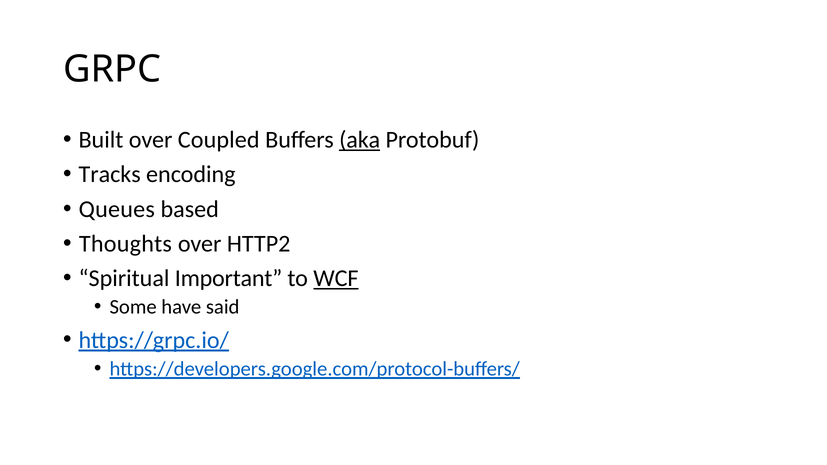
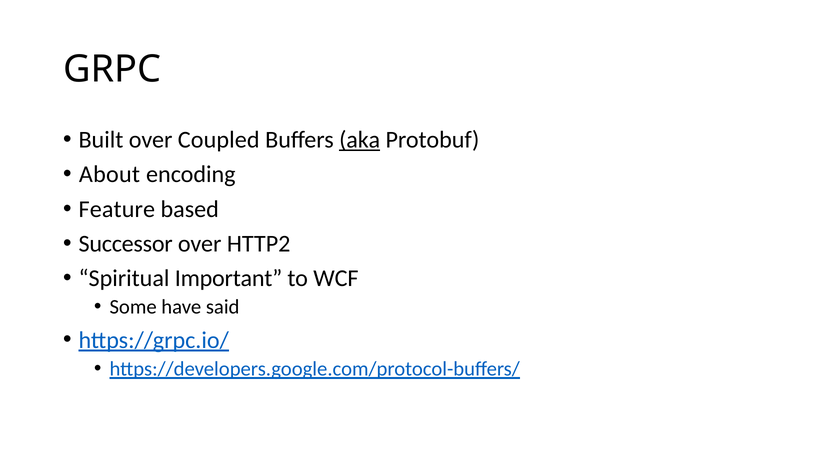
Tracks: Tracks -> About (109, 174)
Queues: Queues -> Feature (117, 209)
Thoughts: Thoughts -> Successor (126, 244)
WCF underline: present -> none (336, 279)
